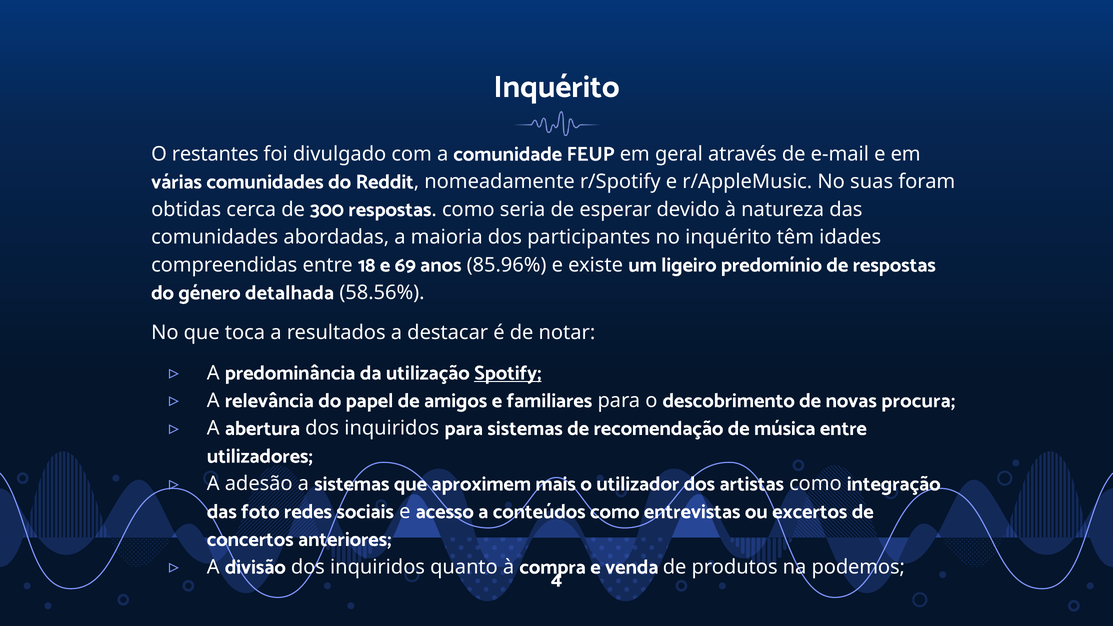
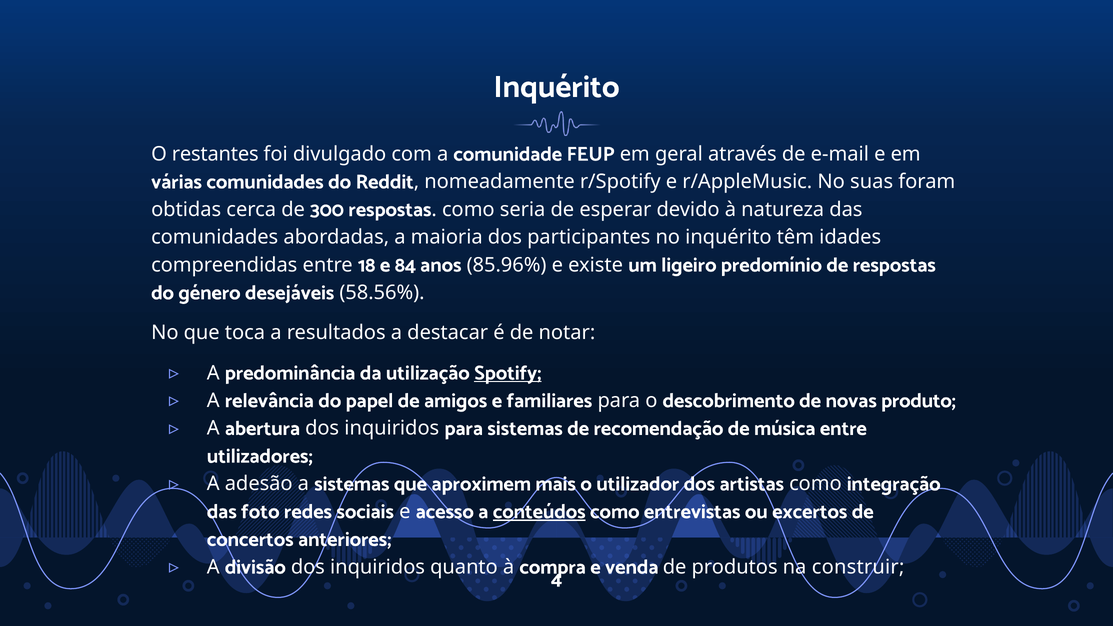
69: 69 -> 84 (405, 265)
detalhada: detalhada -> desejáveis (290, 293)
procura: procura -> produto (918, 401)
conteúdos underline: none -> present (539, 512)
podemos: podemos -> construir (858, 567)
